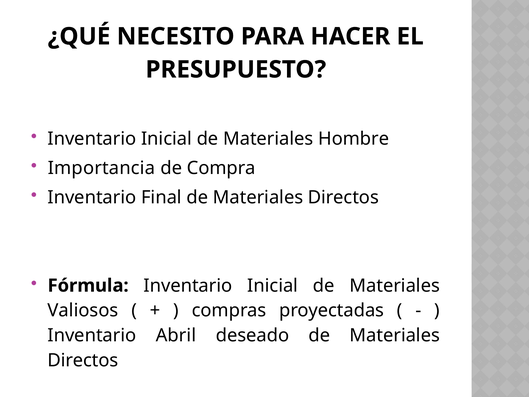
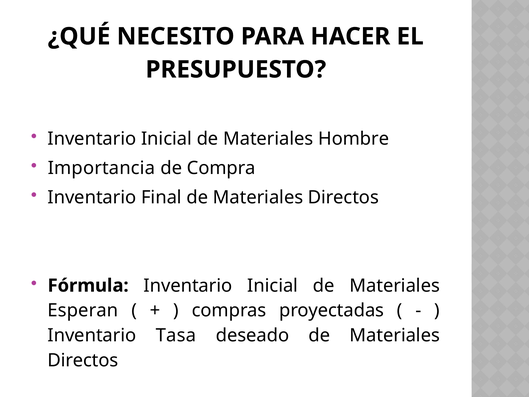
Valiosos: Valiosos -> Esperan (83, 310)
Abril: Abril -> Tasa (176, 335)
